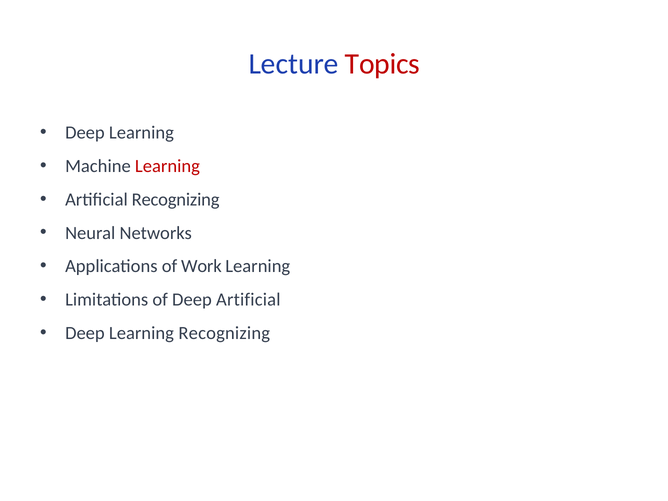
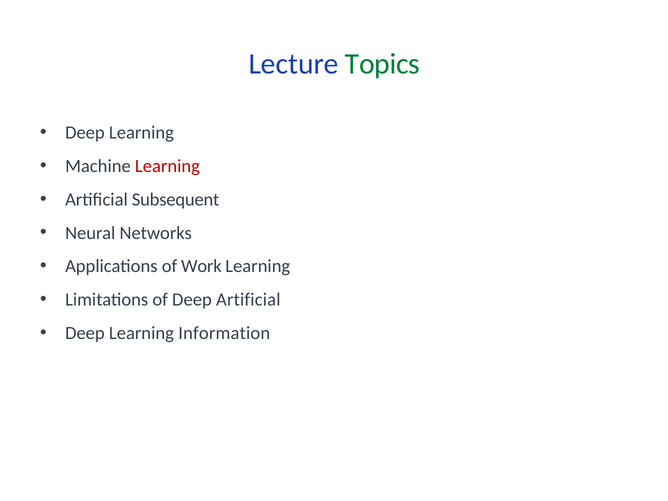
Topics colour: red -> green (382, 64)
Artificial Recognizing: Recognizing -> Subsequent (176, 199)
Learning Recognizing: Recognizing -> Information (224, 333)
